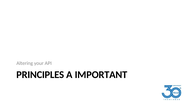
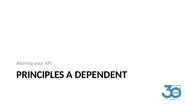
IMPORTANT: IMPORTANT -> DEPENDENT (101, 75)
